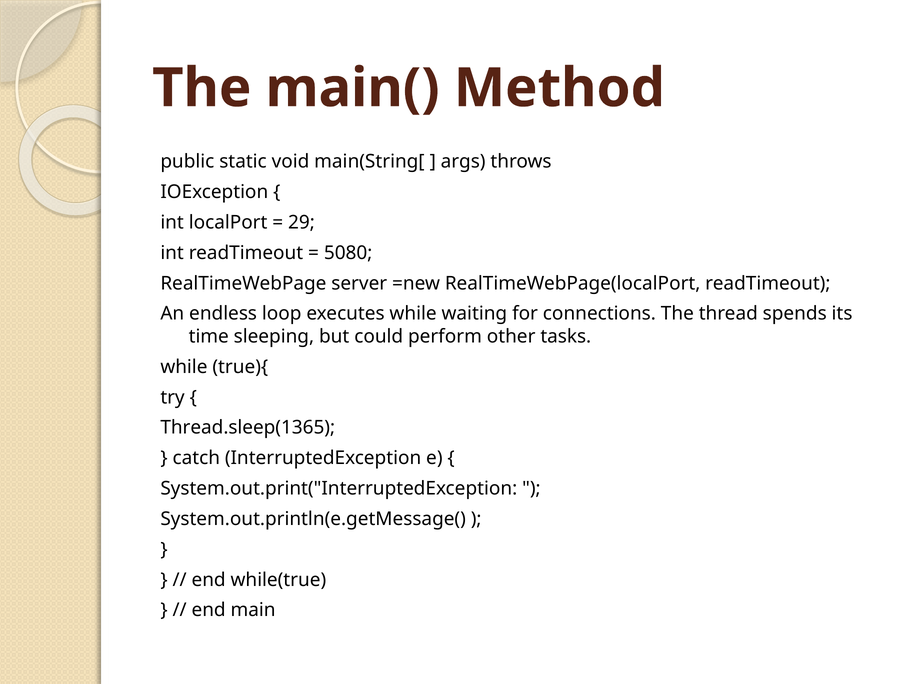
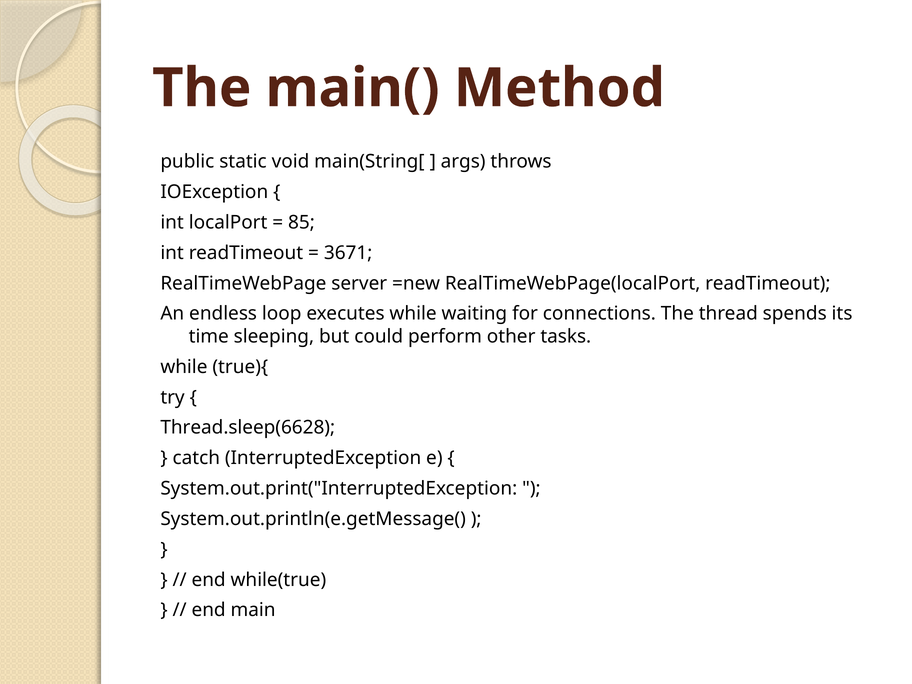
29: 29 -> 85 (301, 222)
5080: 5080 -> 3671 (348, 253)
Thread.sleep(1365: Thread.sleep(1365 -> Thread.sleep(6628 (248, 428)
